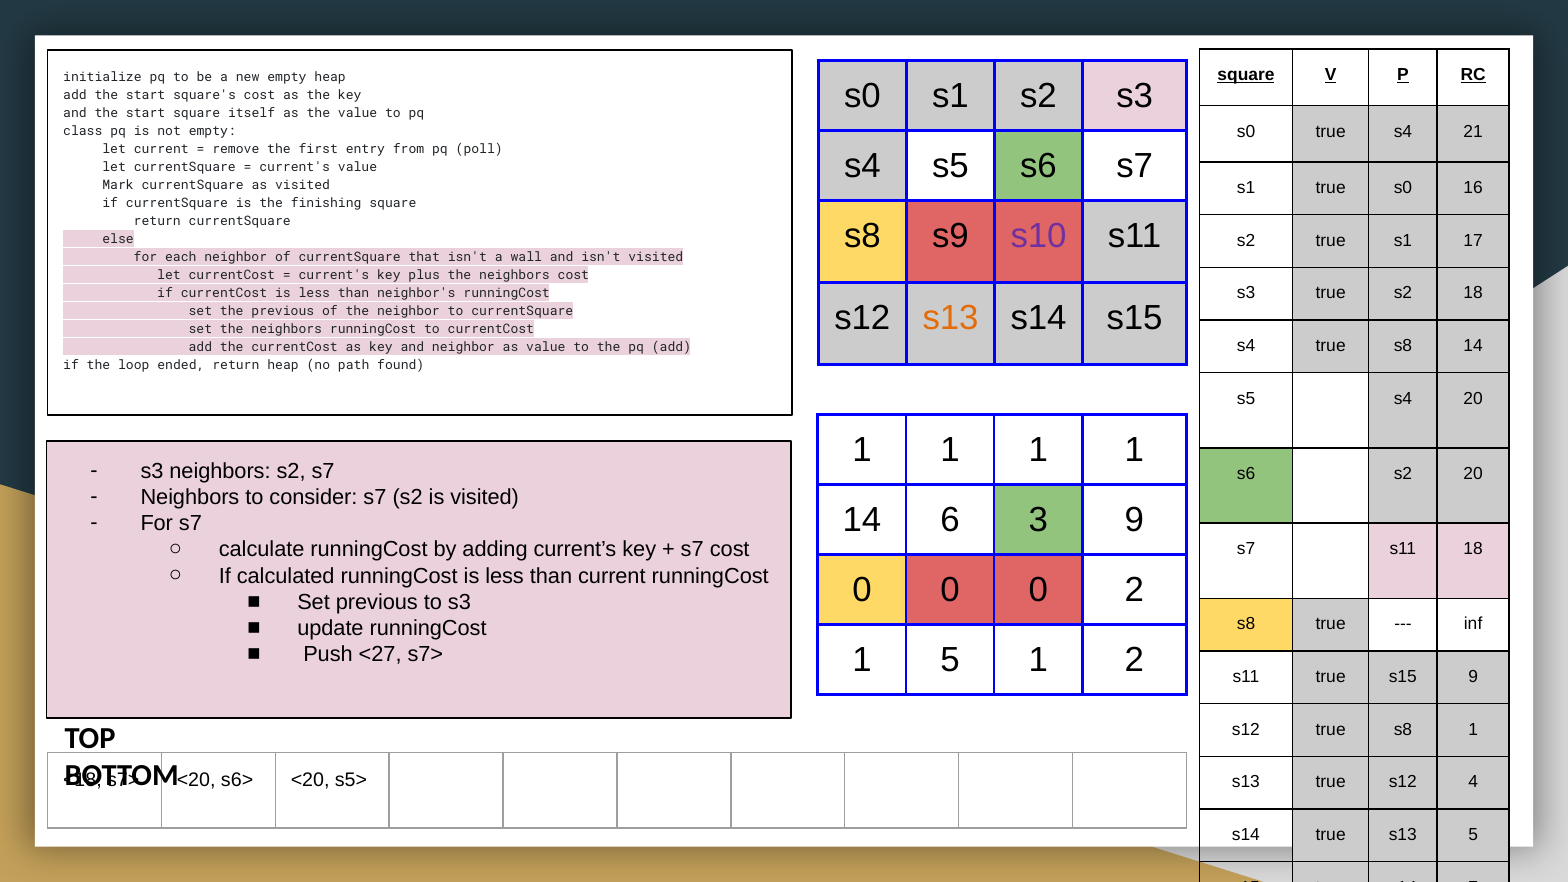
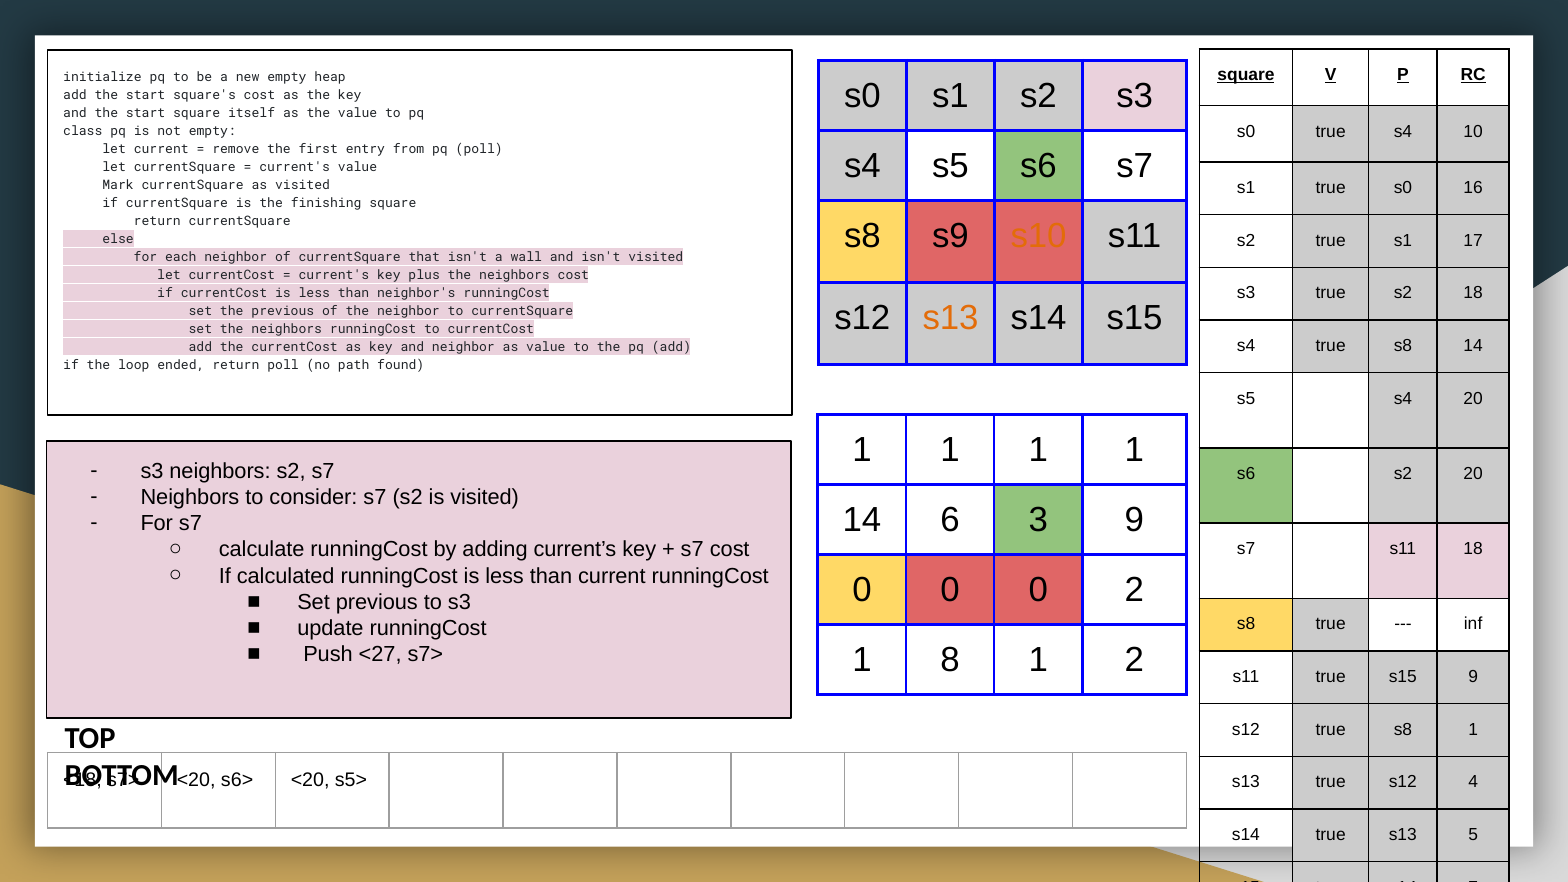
21: 21 -> 10 (1473, 131)
s10 colour: purple -> orange (1039, 236)
return heap: heap -> poll (283, 365)
1 5: 5 -> 8 (950, 660)
